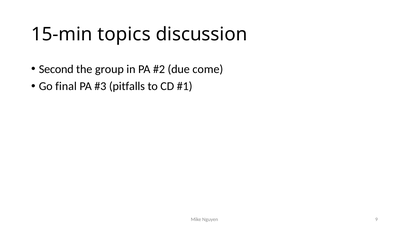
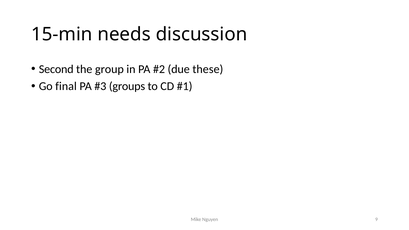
topics: topics -> needs (124, 34)
come: come -> these (208, 69)
pitfalls: pitfalls -> groups (127, 86)
